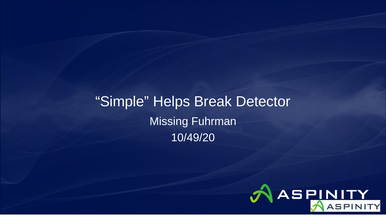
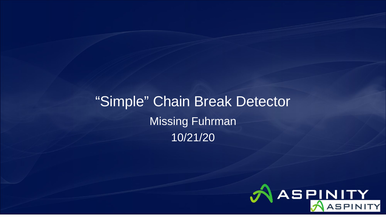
Helps: Helps -> Chain (172, 102)
10/49/20: 10/49/20 -> 10/21/20 (193, 138)
